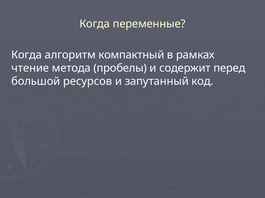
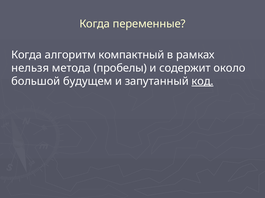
чтение: чтение -> нельзя (30, 68)
перед: перед -> около (230, 68)
ресурсов: ресурсов -> будущем (88, 82)
код underline: none -> present (203, 82)
